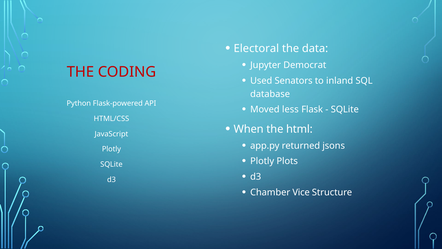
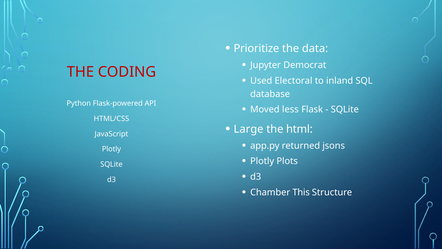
Electoral: Electoral -> Prioritize (256, 48)
Senators: Senators -> Electoral (294, 81)
When: When -> Large (249, 129)
Vice: Vice -> This (301, 192)
